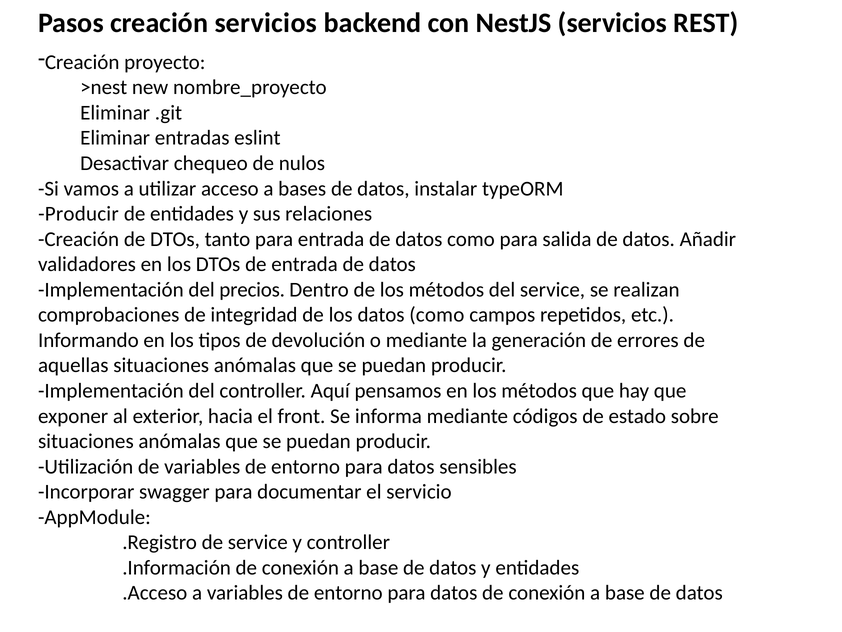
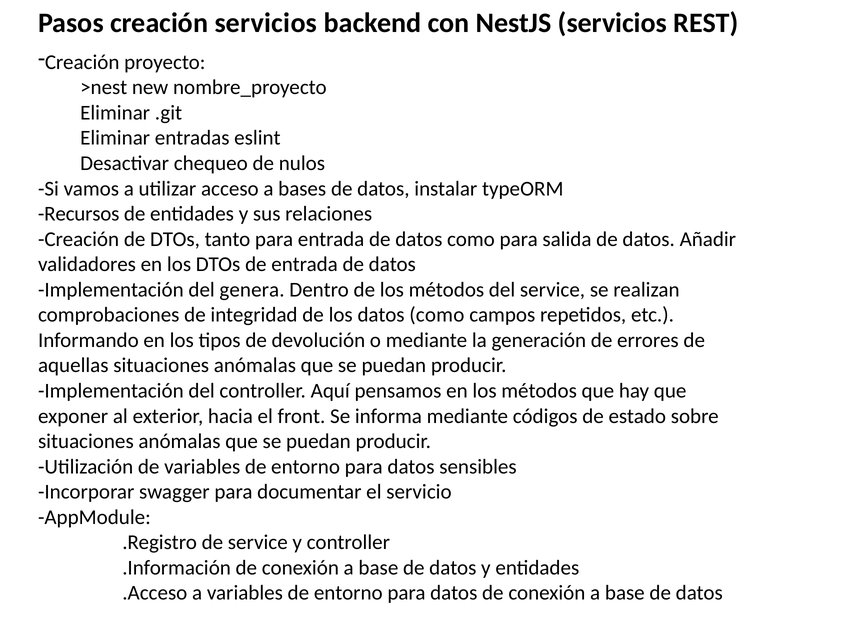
Producir: Producir -> Recursos (79, 214)
precios: precios -> genera (252, 289)
